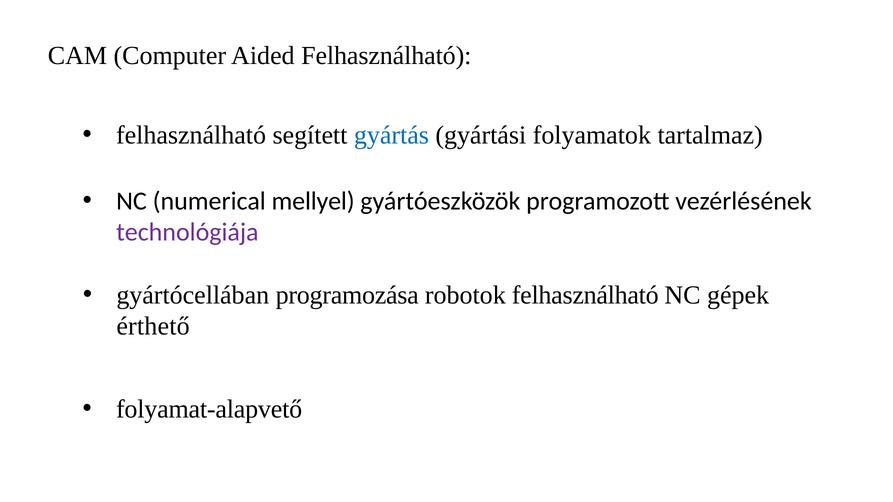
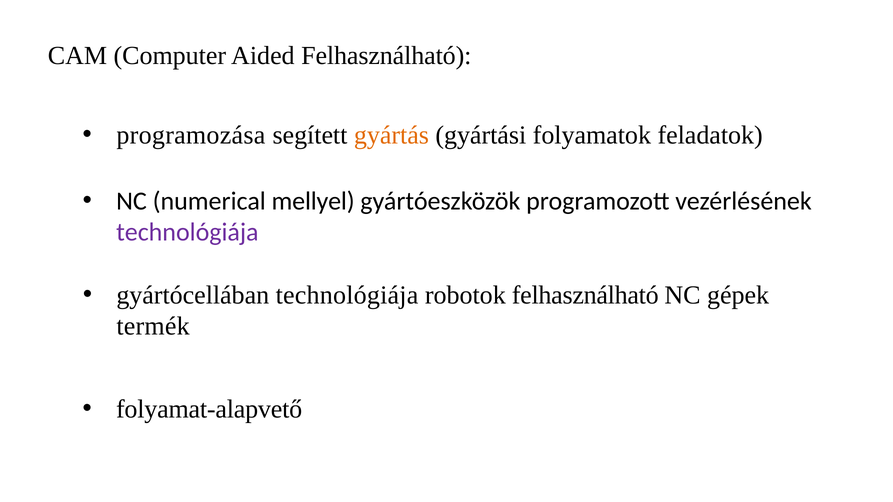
felhasználható: felhasználható -> programozása (191, 135)
gyártás colour: blue -> orange (391, 135)
tartalmaz: tartalmaz -> feladatok (710, 135)
gyártócellában programozása: programozása -> technológiája (347, 295)
érthető: érthető -> termék (153, 327)
